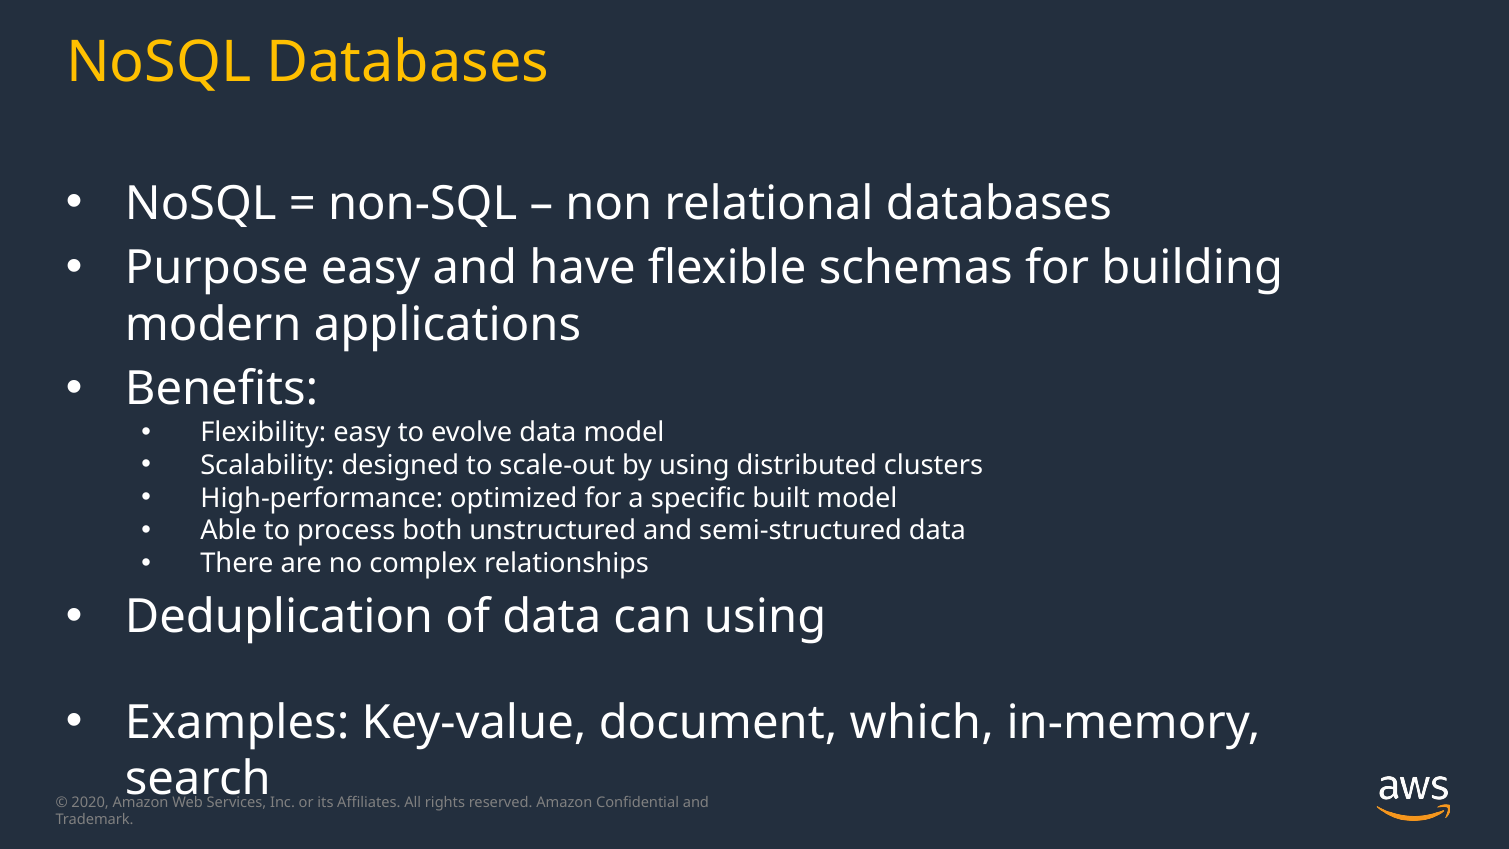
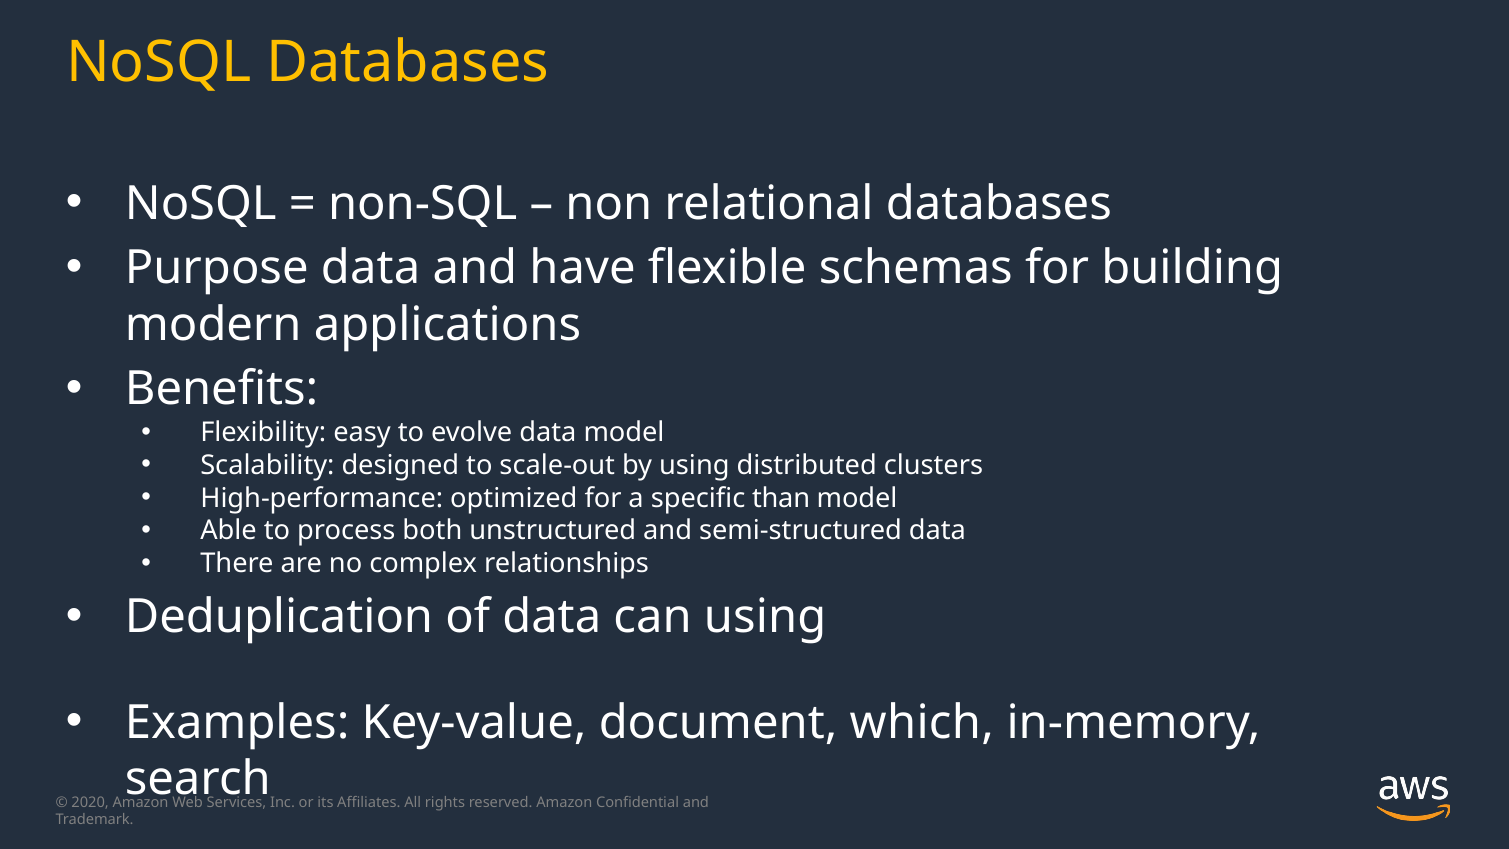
Purpose easy: easy -> data (371, 268)
built: built -> than (781, 498)
